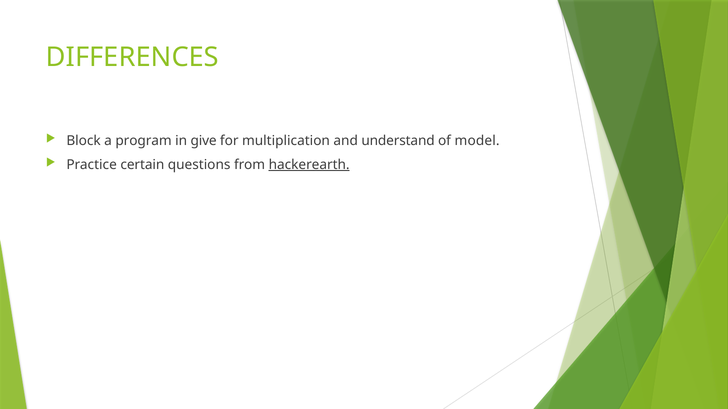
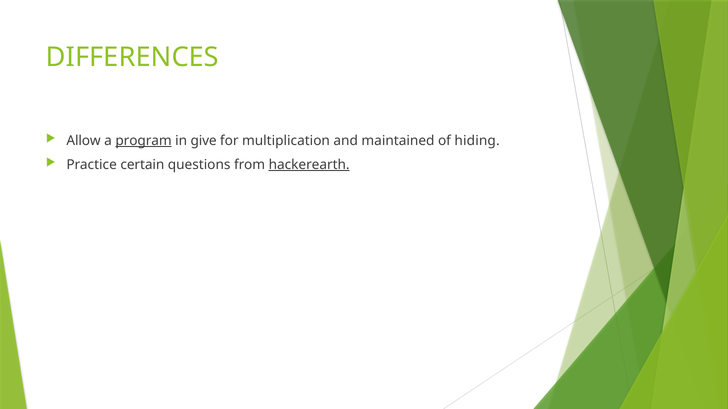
Block: Block -> Allow (84, 141)
program underline: none -> present (144, 141)
understand: understand -> maintained (398, 141)
model: model -> hiding (477, 141)
